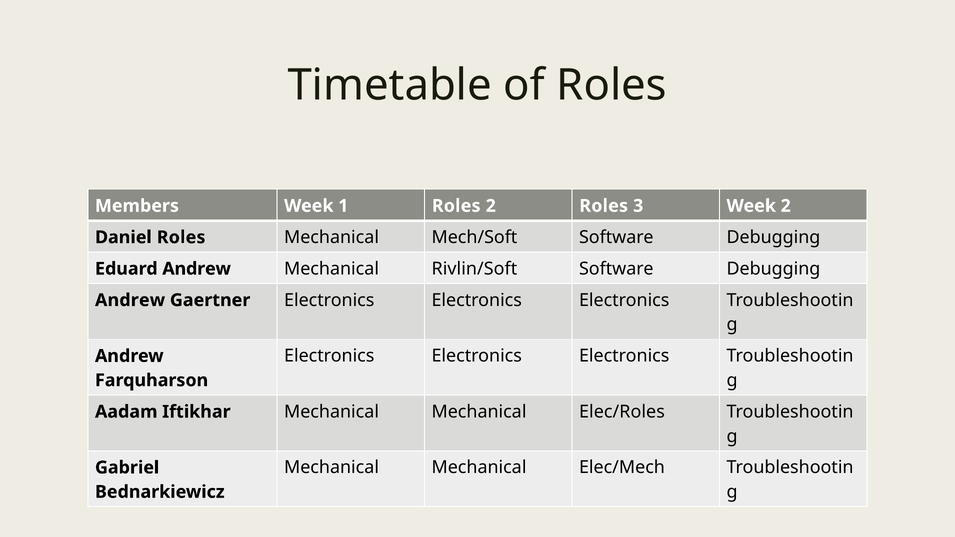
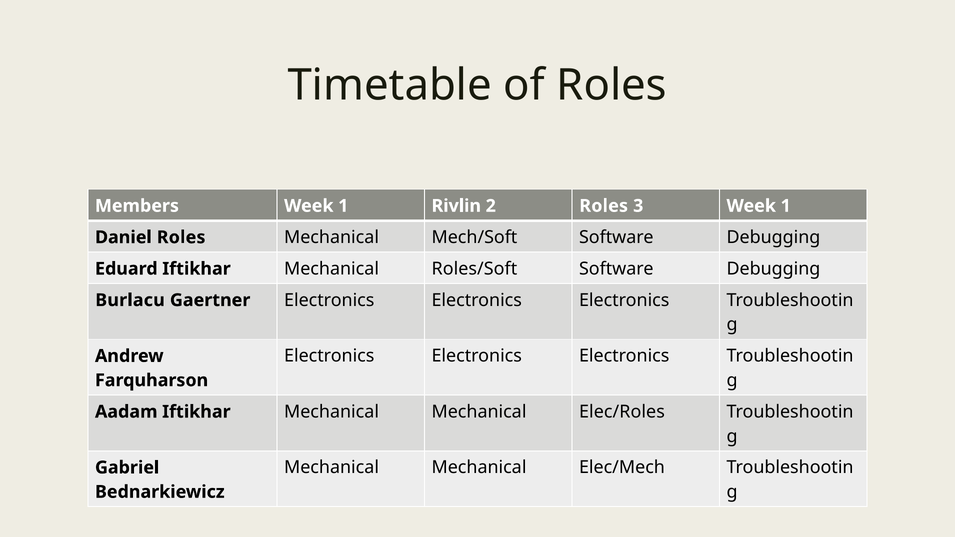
1 Roles: Roles -> Rivlin (456, 206)
3 Week 2: 2 -> 1 (786, 206)
Eduard Andrew: Andrew -> Iftikhar (197, 269)
Rivlin/Soft: Rivlin/Soft -> Roles/Soft (474, 269)
Andrew: Andrew -> Burlacu (130, 300)
